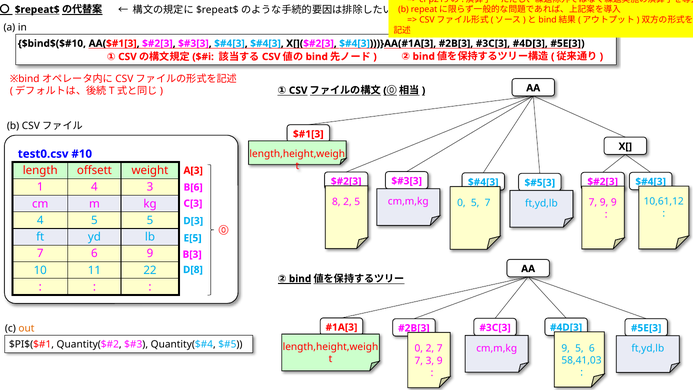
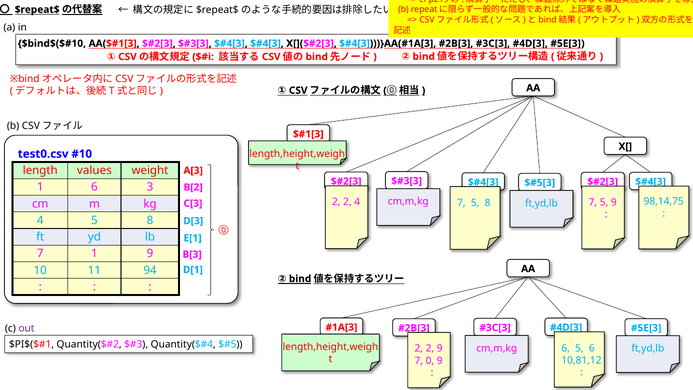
offsett: offsett -> values (94, 170)
1 4: 4 -> 6 (94, 187)
B[6: B[6 -> B[2 (193, 187)
10,61,12: 10,61,12 -> 98,14,75 (664, 201)
8: 8 -> 2 (336, 202)
2 5: 5 -> 4 (357, 202)
9: 9 -> 5 (604, 202)
0: 0 -> 7 (461, 203)
7: 7 -> 8 (488, 203)
4 5 5: 5 -> 8 (150, 220)
E[5: E[5 -> E[1 (193, 238)
7 6: 6 -> 1 (94, 254)
22: 22 -> 94 (150, 270)
D[8: D[8 -> D[1 (193, 270)
out colour: orange -> purple (26, 328)
9: 9 -> 6 (566, 348)
0: 0 -> 2 (419, 348)
2 7: 7 -> 9 (440, 348)
58,41,03: 58,41,03 -> 10,81,12 (581, 360)
7 3: 3 -> 0 (430, 361)
